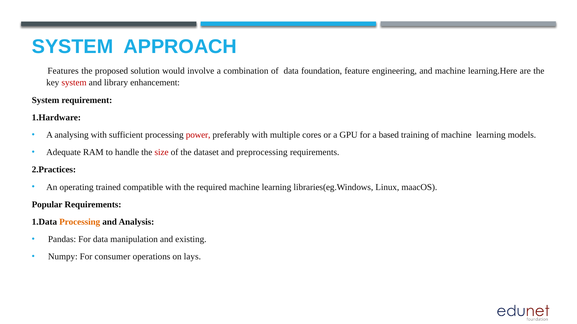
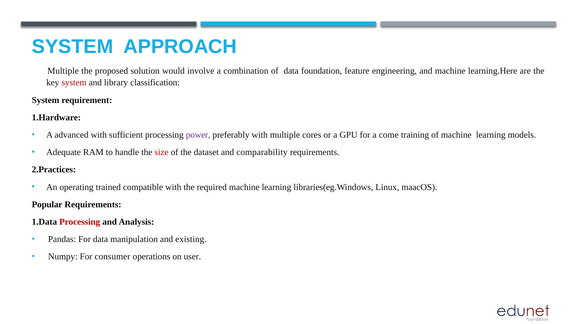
Features: Features -> Multiple (63, 71)
enhancement: enhancement -> classification (155, 83)
analysing: analysing -> advanced (72, 135)
power colour: red -> purple (198, 135)
based: based -> come (389, 135)
preprocessing: preprocessing -> comparability (262, 153)
Processing colour: orange -> red (80, 222)
lays: lays -> user (192, 257)
